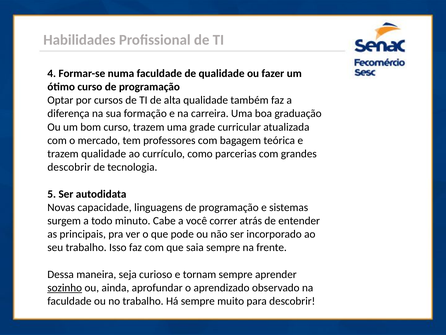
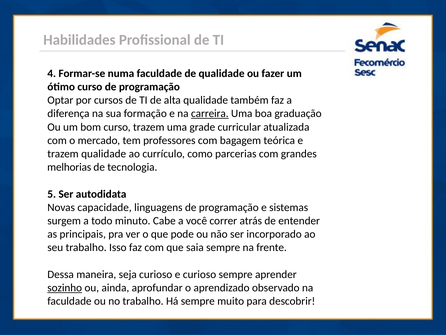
carreira underline: none -> present (210, 113)
descobrir: descobrir -> melhorias (69, 167)
e tornam: tornam -> curioso (200, 274)
